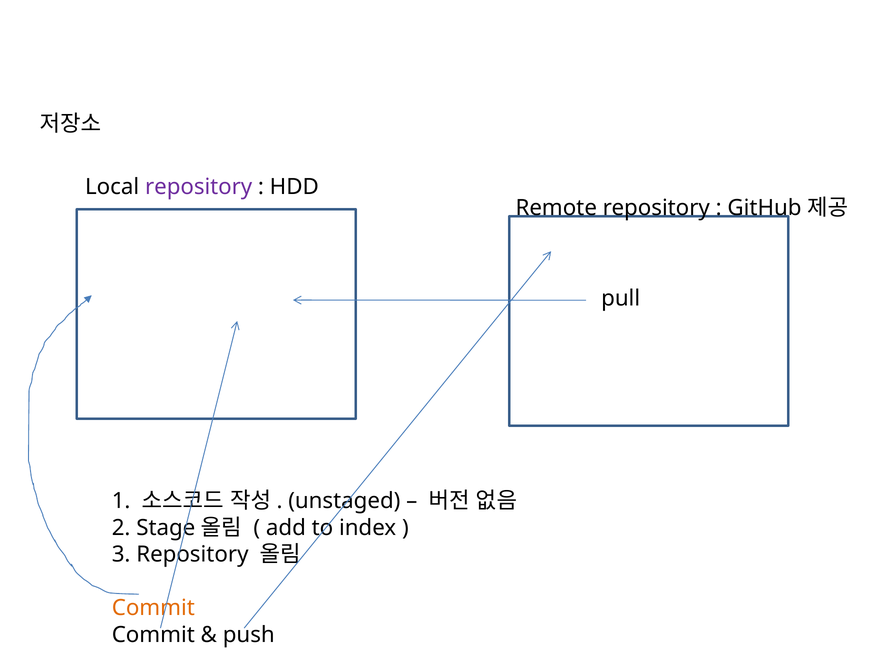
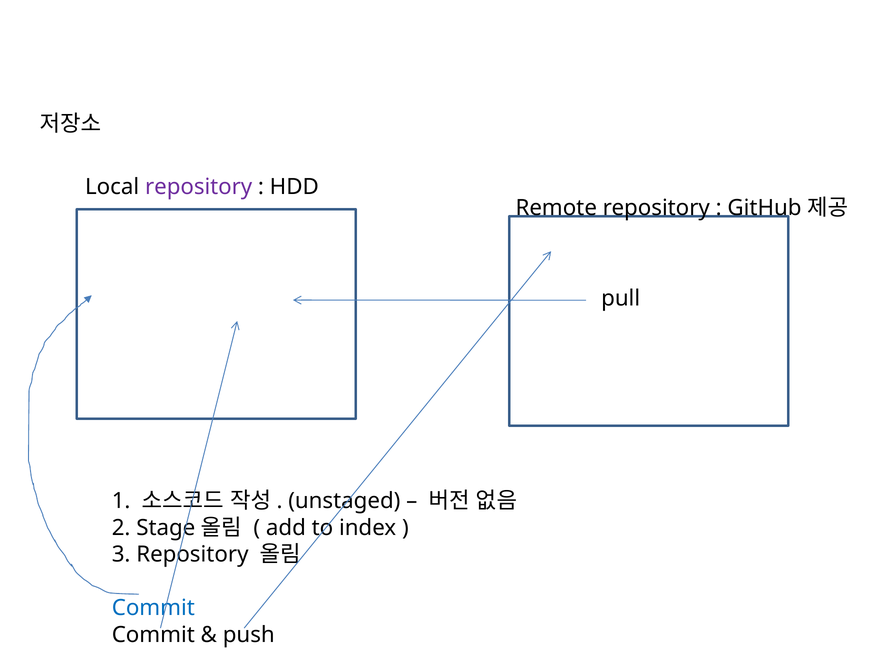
Commit colour: orange -> blue (153, 608)
